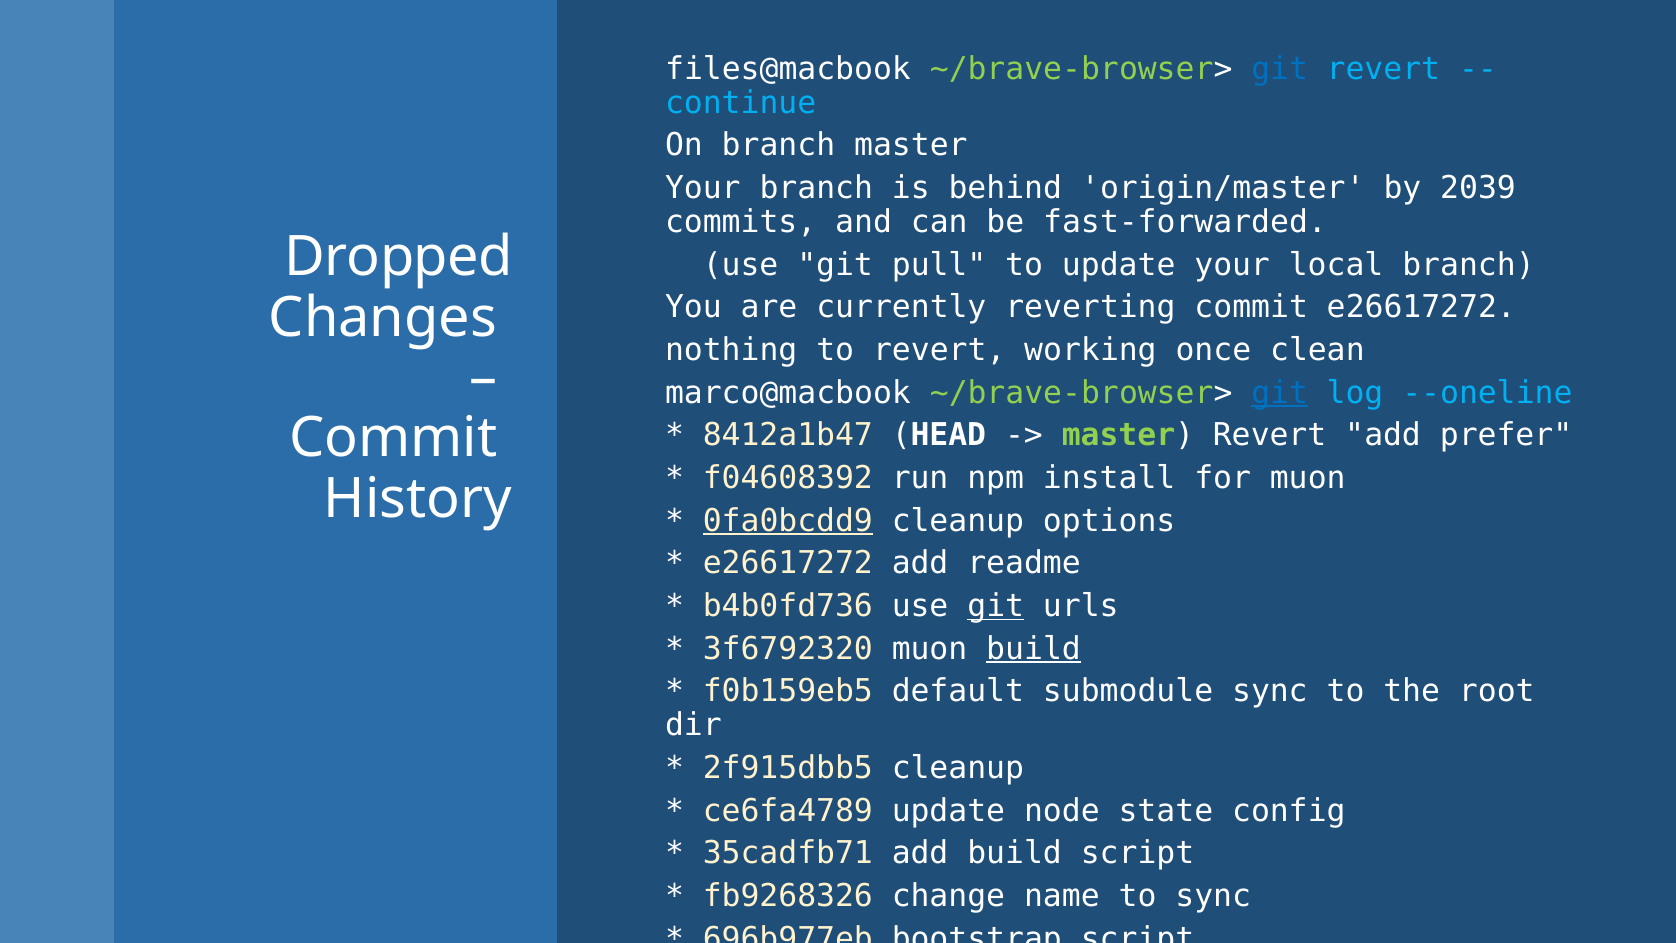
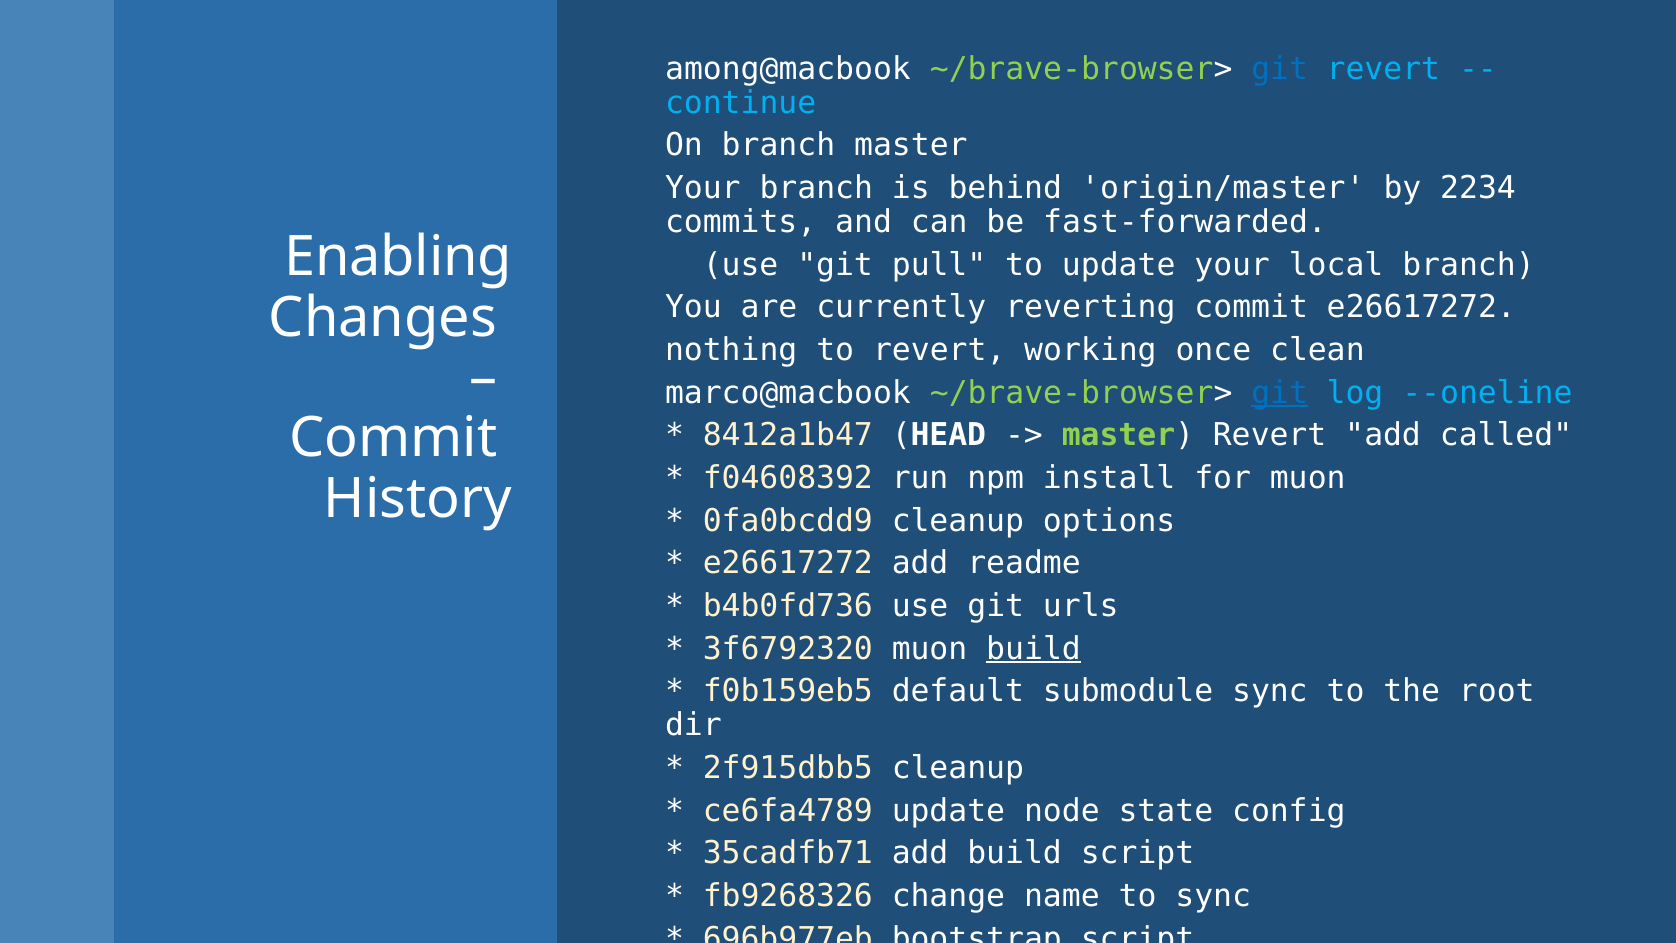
files@macbook: files@macbook -> among@macbook (788, 69)
2039: 2039 -> 2234 (1478, 188)
Dropped: Dropped -> Enabling (398, 257)
prefer: prefer -> called (1506, 435)
0fa0bcdd9 underline: present -> none (788, 521)
git underline: present -> none (996, 606)
